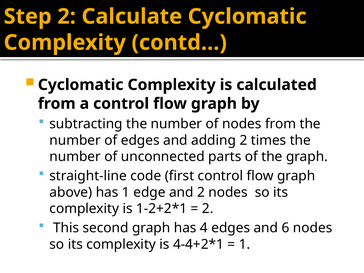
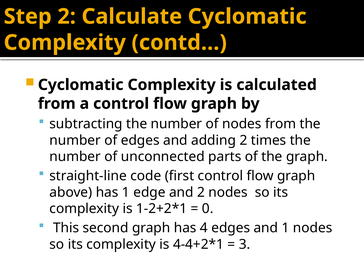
2: 2 -> 0 (208, 209)
and 6: 6 -> 1 (286, 228)
1: 1 -> 3 (245, 244)
